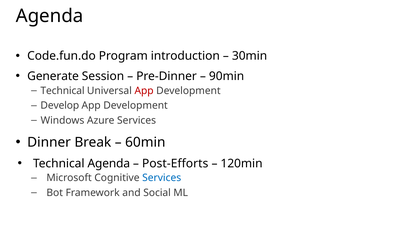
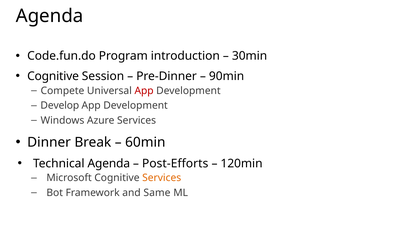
Generate: Generate -> Cognitive (53, 76)
Technical: Technical -> Compete (62, 91)
Services colour: blue -> orange (162, 178)
Social: Social -> Same (157, 193)
